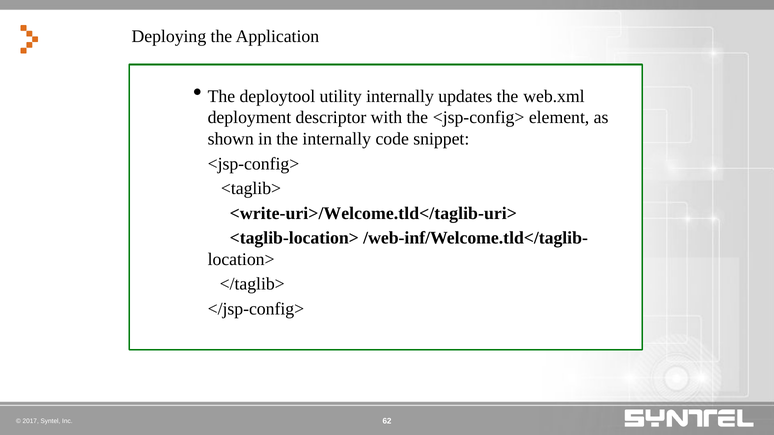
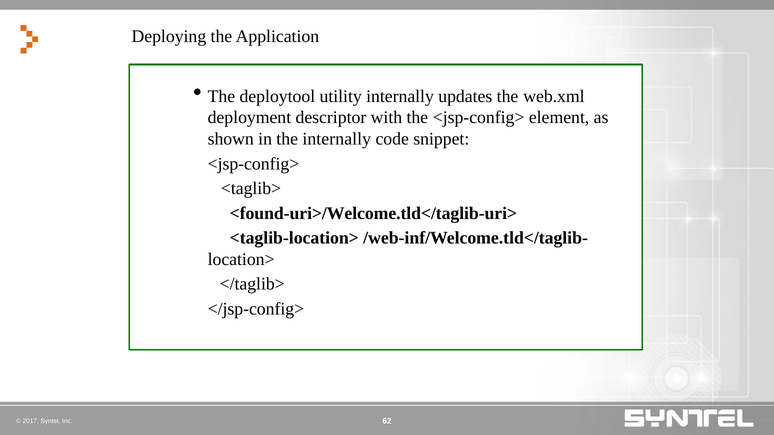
<write-uri>/Welcome.tld</taglib-uri>: <write-uri>/Welcome.tld</taglib-uri> -> <found-uri>/Welcome.tld</taglib-uri> (373, 213)
